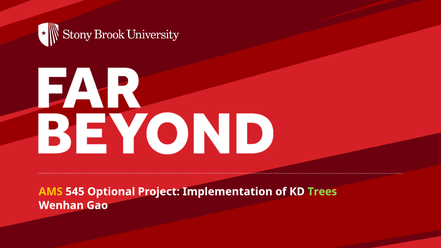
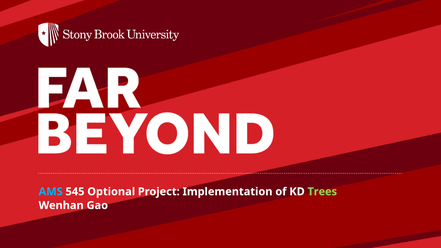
AMS colour: yellow -> light blue (51, 192)
